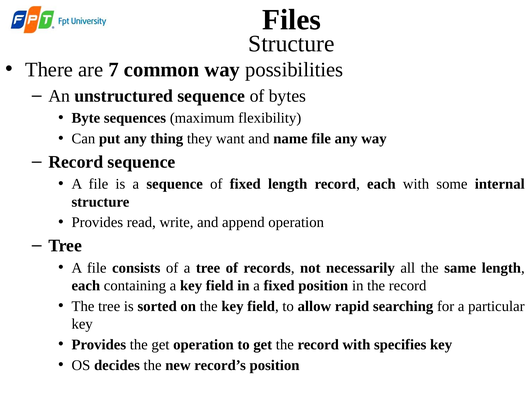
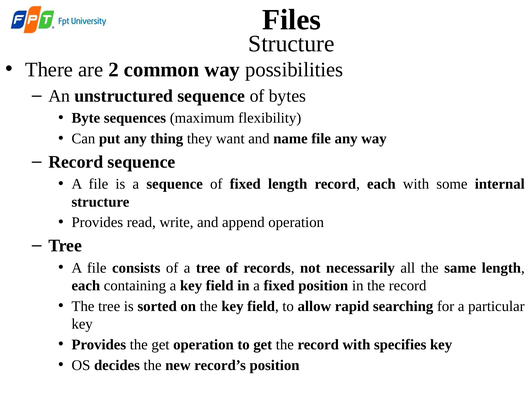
7: 7 -> 2 (114, 69)
